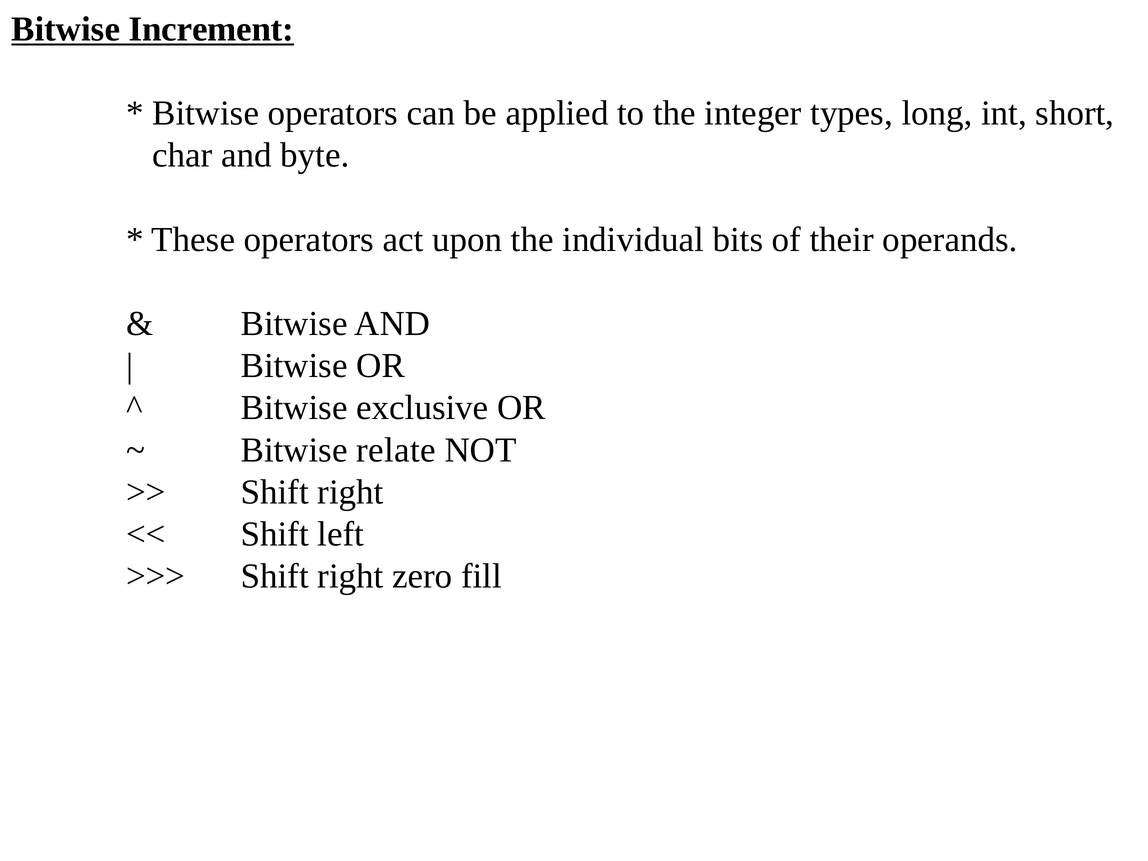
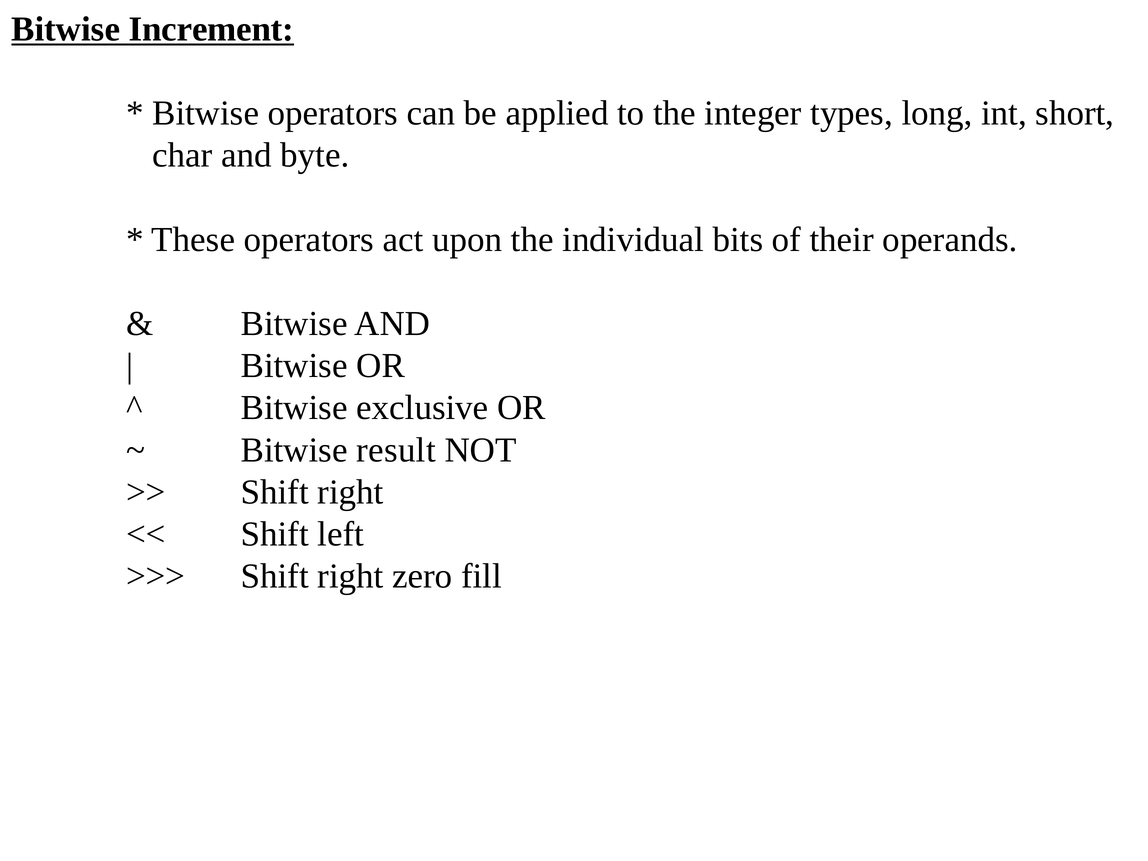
relate: relate -> result (396, 450)
